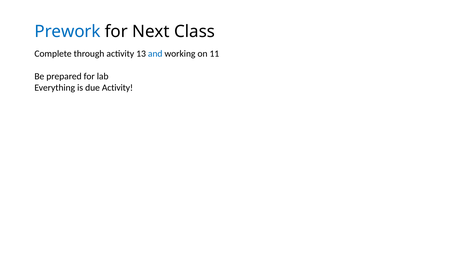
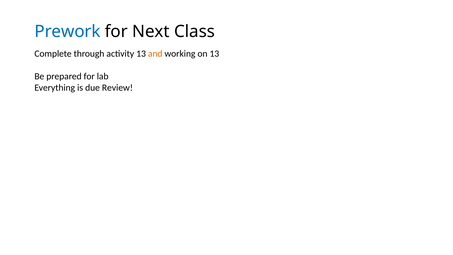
and colour: blue -> orange (155, 54)
on 11: 11 -> 13 (214, 54)
due Activity: Activity -> Review (117, 88)
